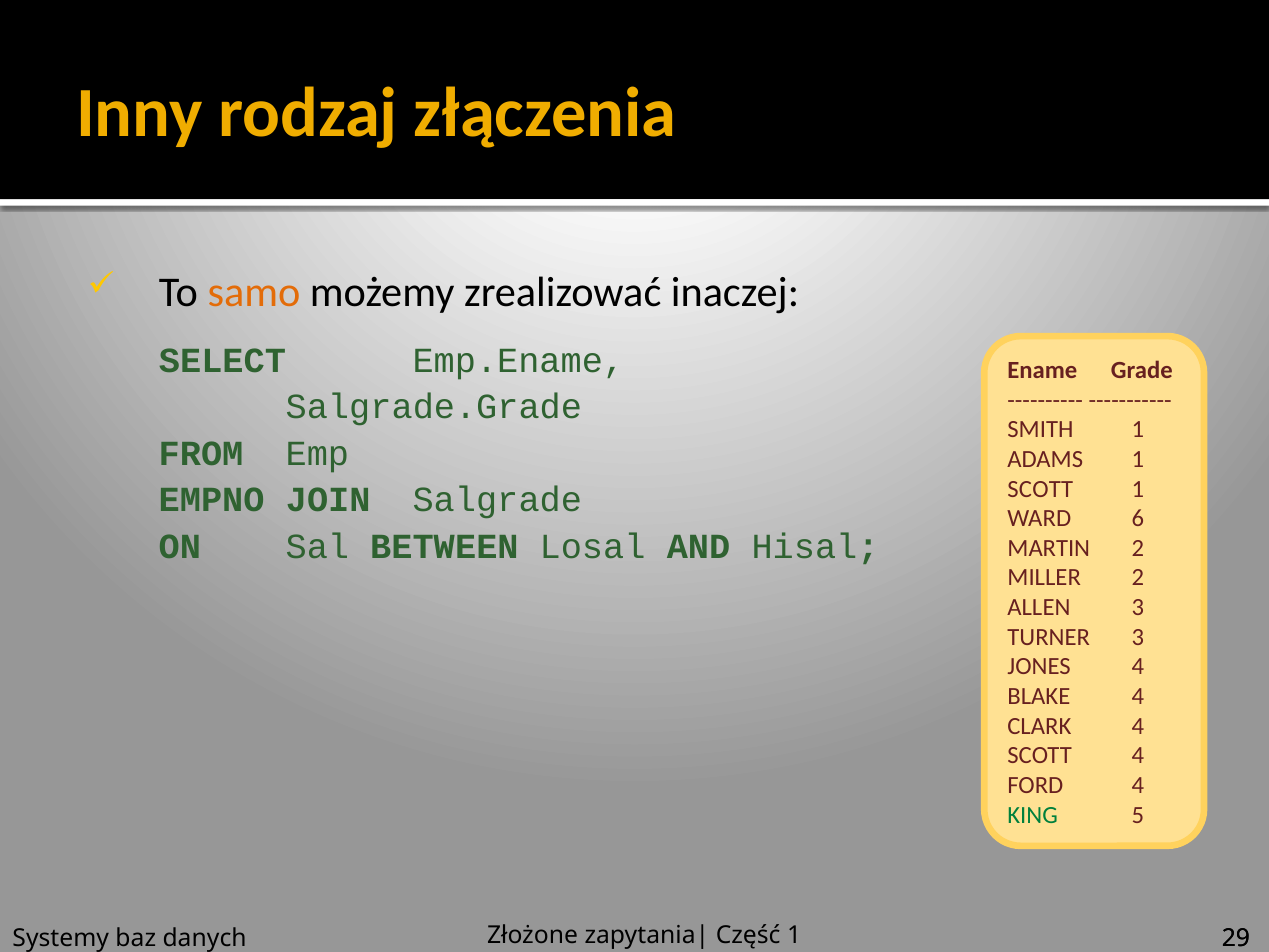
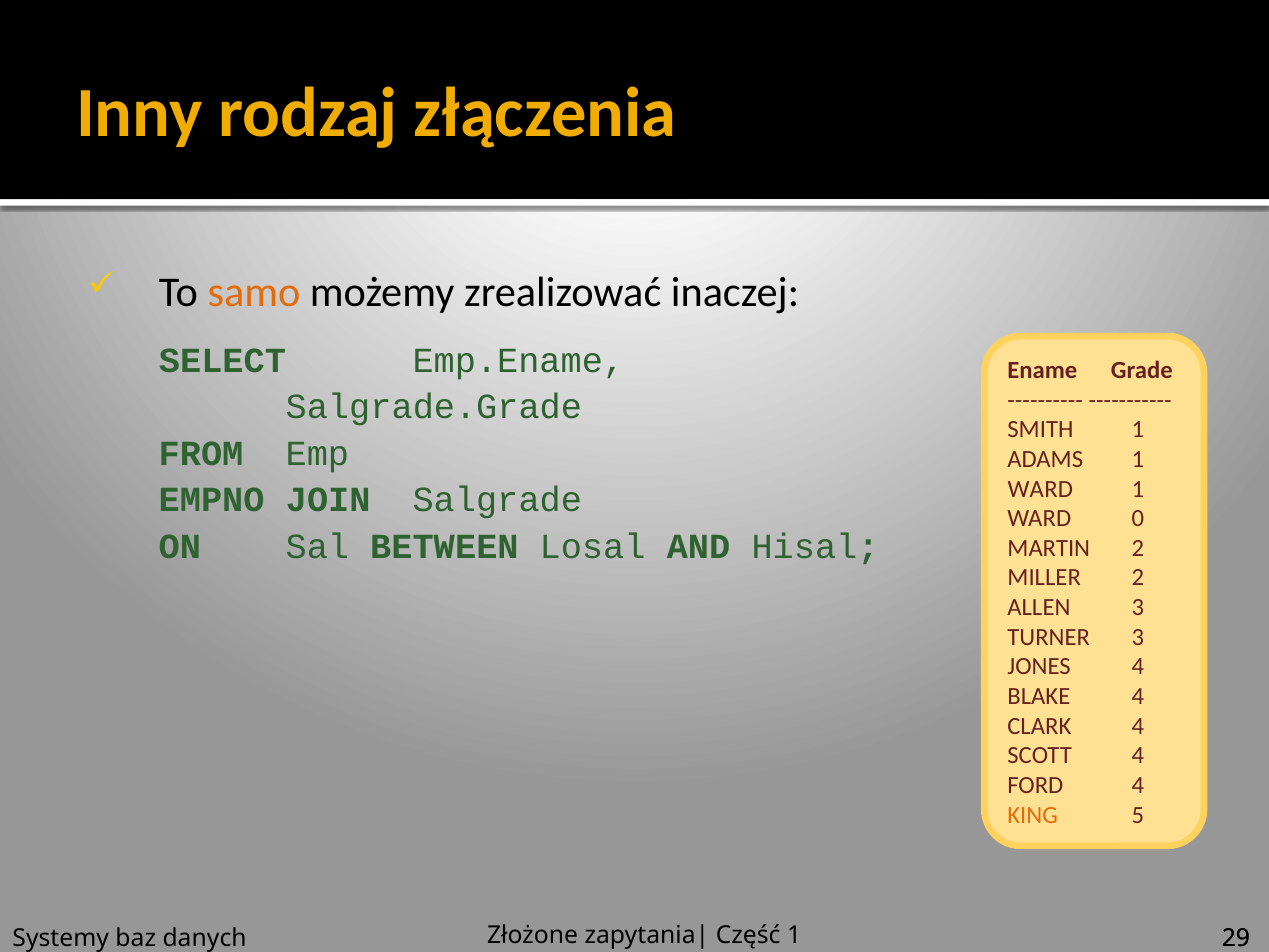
SCOTT: SCOTT -> WARD (1040, 489)
6: 6 -> 0 (1138, 518)
KING colour: green -> orange (1033, 815)
